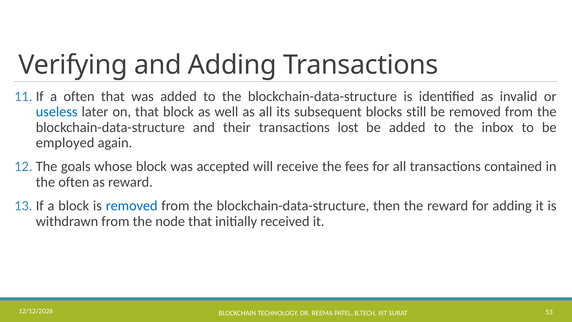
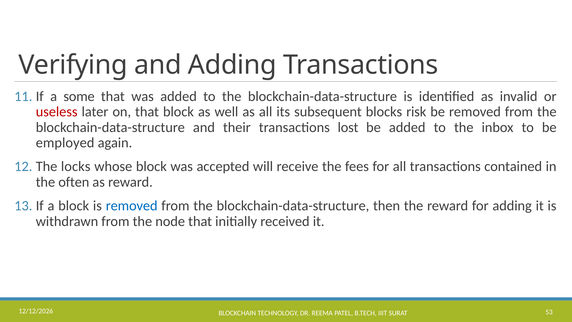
a often: often -> some (79, 96)
useless colour: blue -> red (57, 112)
still: still -> risk (416, 112)
goals: goals -> locks (76, 166)
